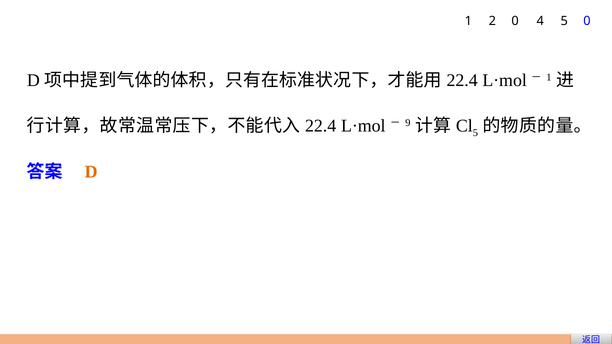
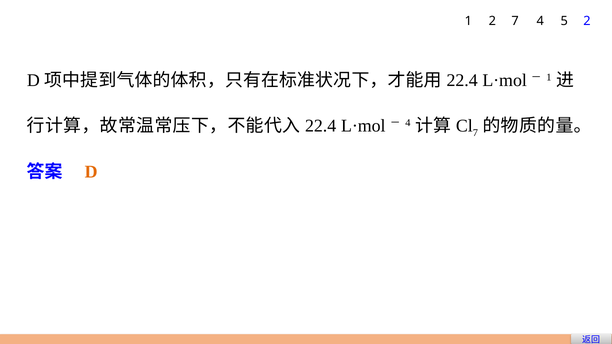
2 0: 0 -> 7 (515, 21)
5 0: 0 -> 2 (587, 21)
9: 9 -> 4 (408, 123)
5: 5 -> 7 (475, 133)
